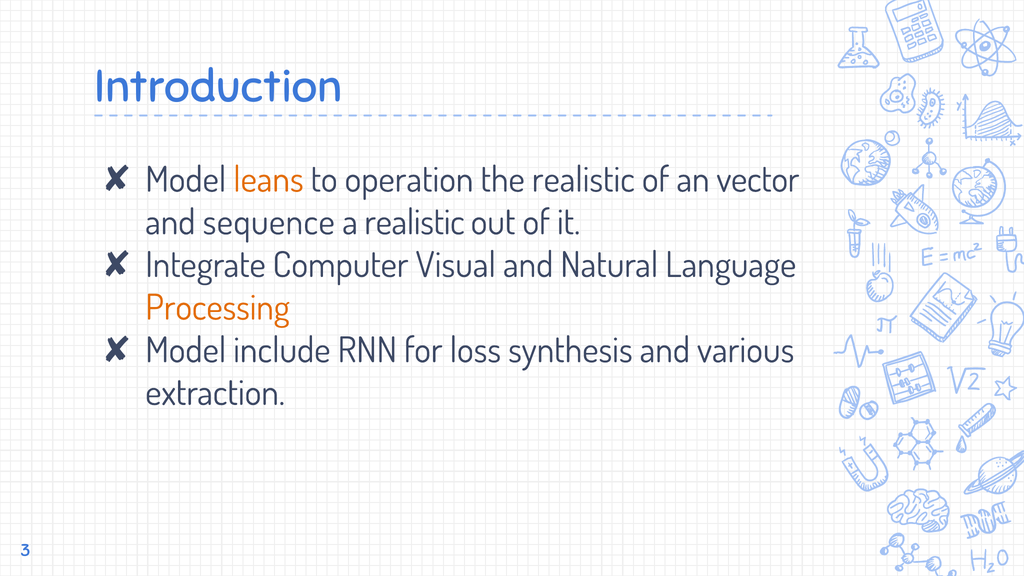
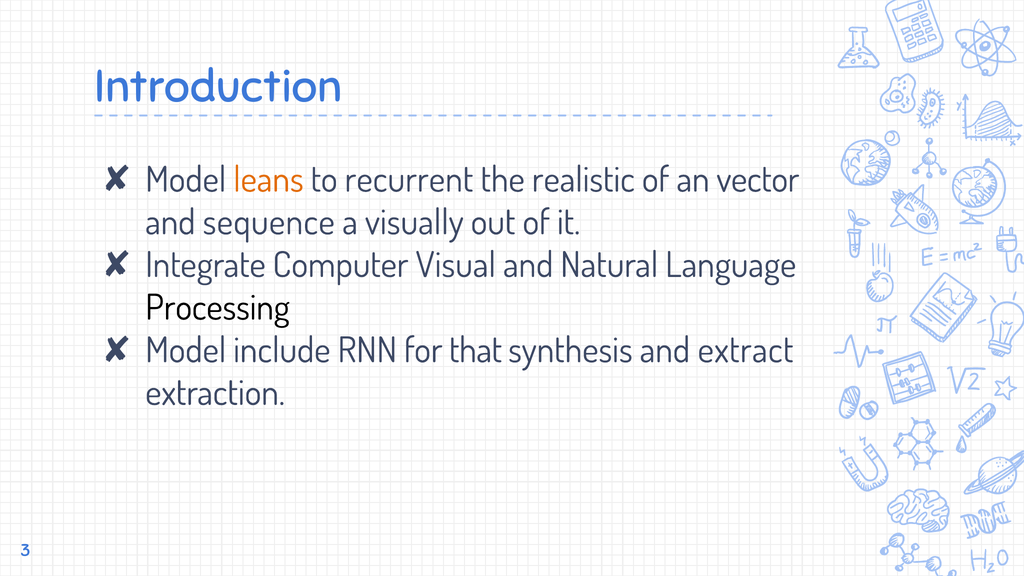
operation: operation -> recurrent (409, 180)
a realistic: realistic -> visually (414, 223)
Processing colour: orange -> black (218, 308)
loss: loss -> that (476, 351)
various: various -> extract (746, 351)
